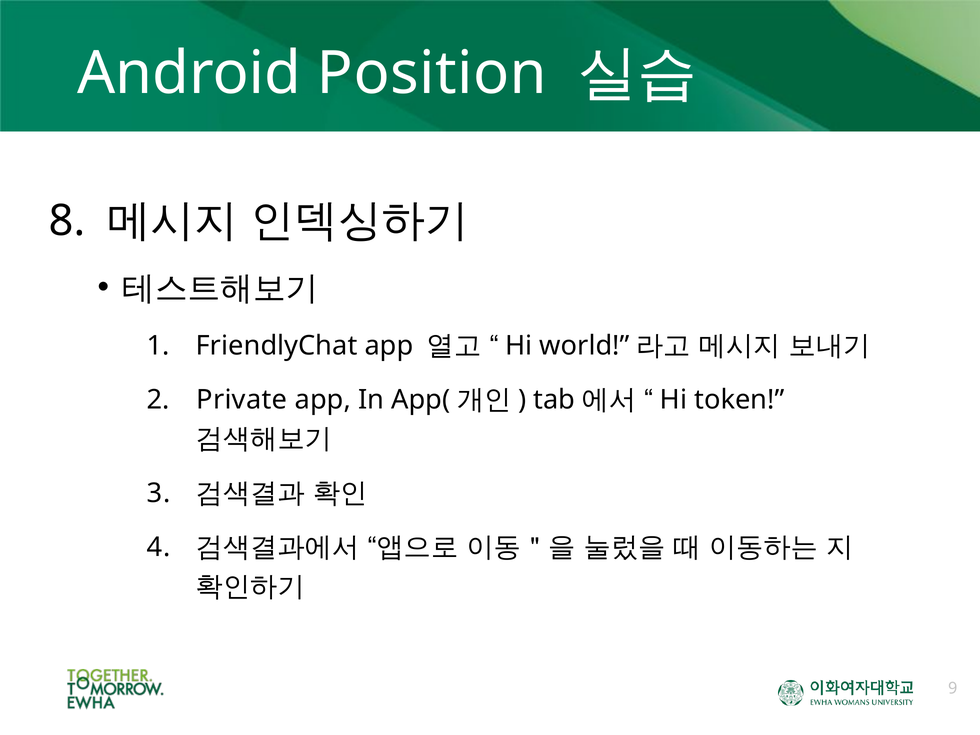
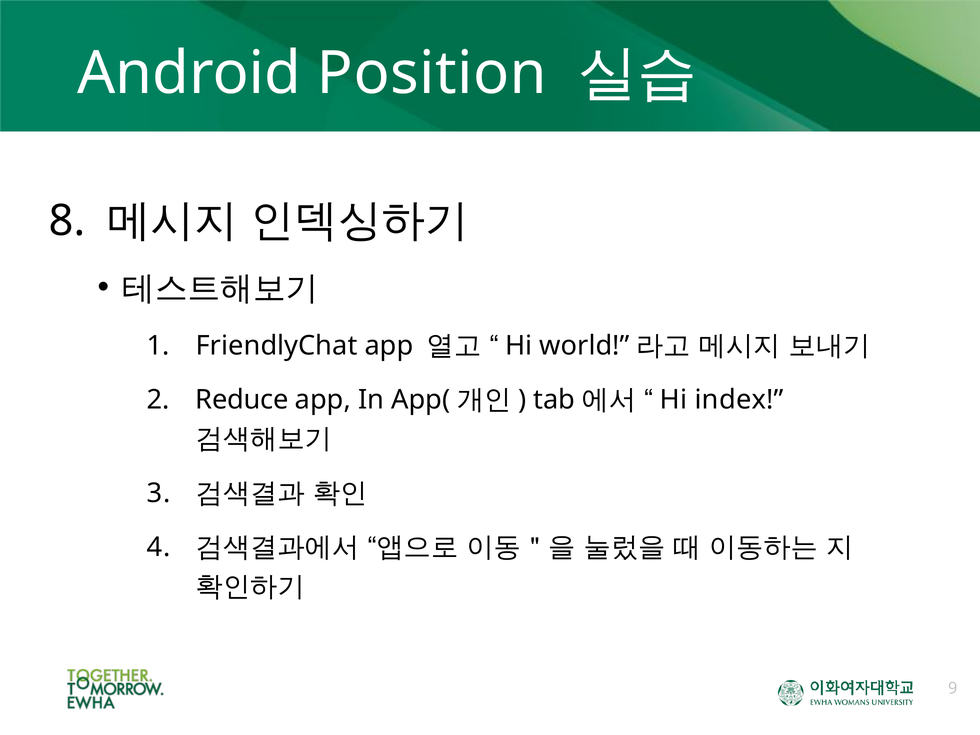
Private: Private -> Reduce (242, 400)
token: token -> index (739, 400)
